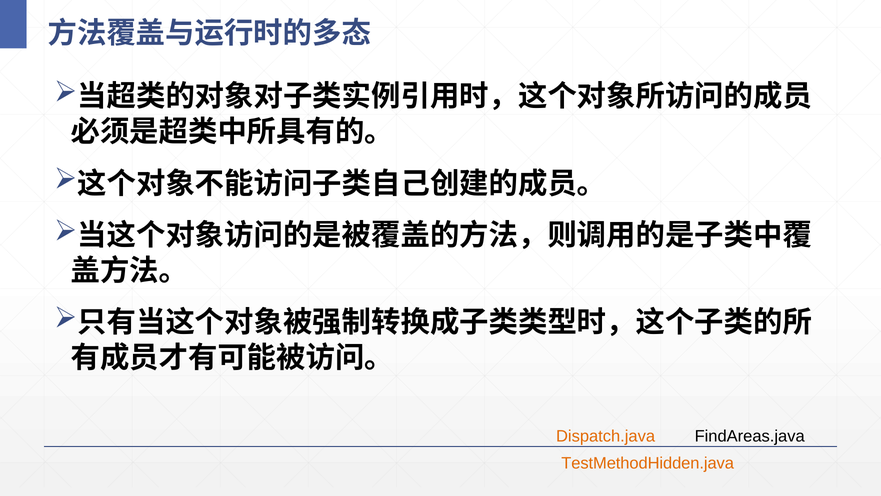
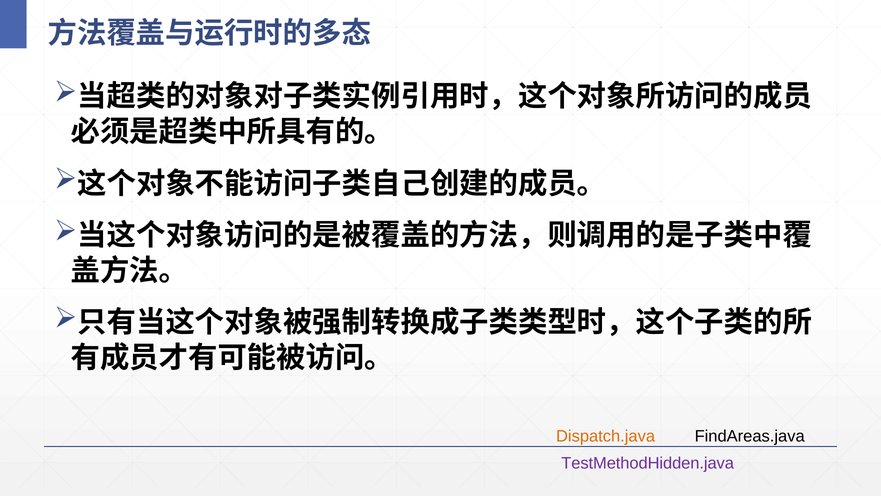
TestMethodHidden.java colour: orange -> purple (648, 463)
